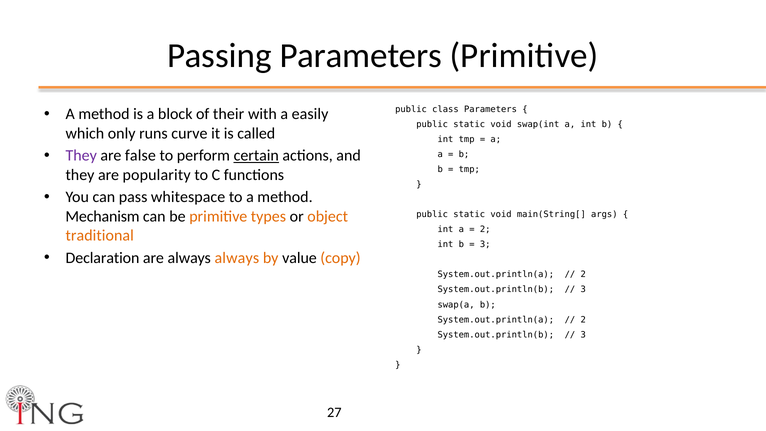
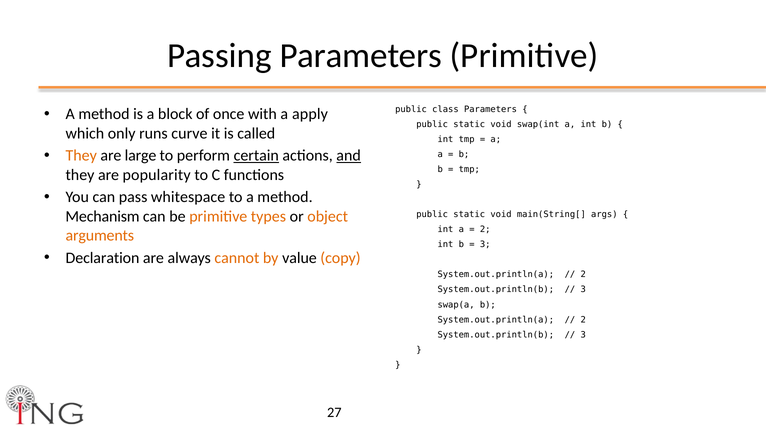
their: their -> once (229, 114)
easily: easily -> apply (310, 114)
They colour: purple -> orange (81, 156)
false: false -> large (141, 156)
and underline: none -> present (349, 156)
traditional: traditional -> arguments (100, 235)
always always: always -> cannot (237, 258)
